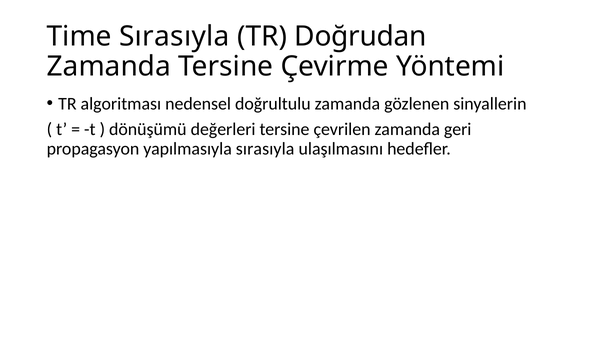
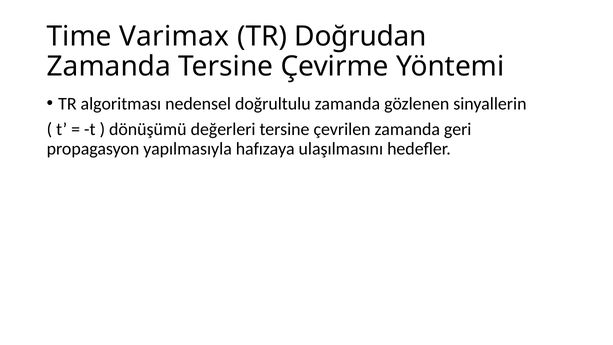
Time Sırasıyla: Sırasıyla -> Varimax (174, 36)
yapılmasıyla sırasıyla: sırasıyla -> hafızaya (265, 149)
